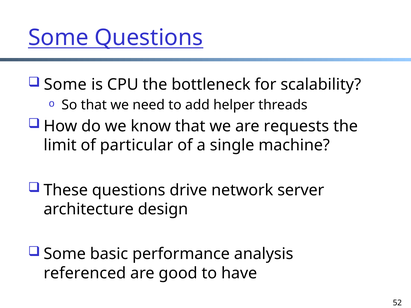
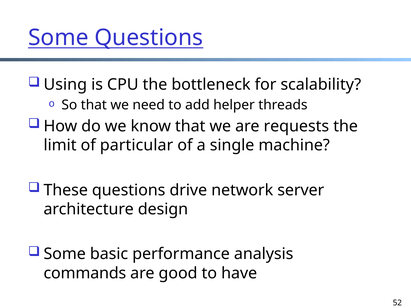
Some: Some -> Using (65, 85)
referenced: referenced -> commands (85, 273)
